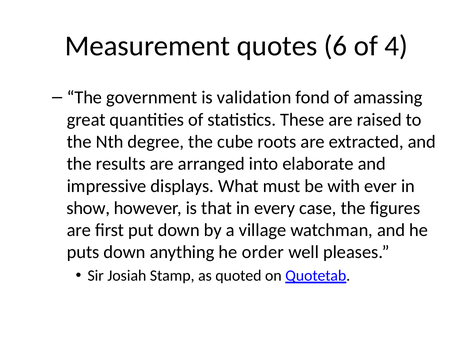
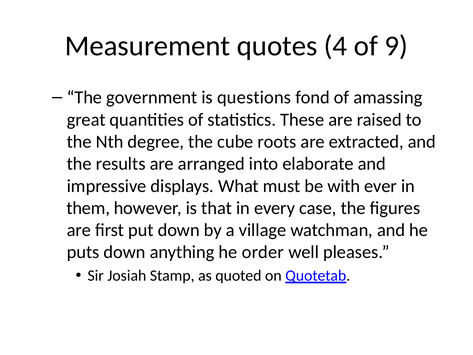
6: 6 -> 4 (336, 46)
4: 4 -> 9 (396, 46)
validation: validation -> questions (254, 97)
show: show -> them (88, 208)
